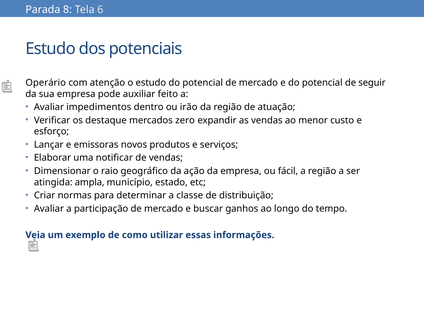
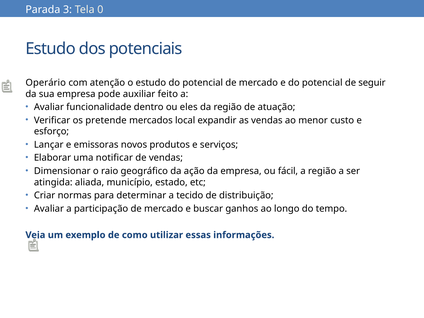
8: 8 -> 3 (68, 10)
6: 6 -> 0 (100, 10)
impedimentos: impedimentos -> funcionalidade (99, 107)
irão: irão -> eles (189, 107)
destaque: destaque -> pretende (106, 120)
zero: zero -> local (185, 120)
ampla: ampla -> aliada (90, 182)
classe: classe -> tecido (190, 195)
